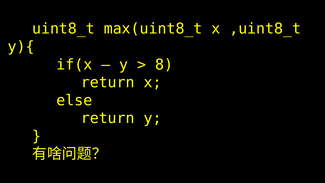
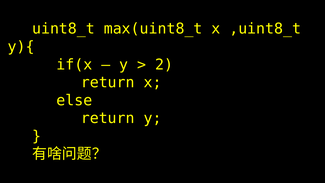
8: 8 -> 2 (164, 65)
